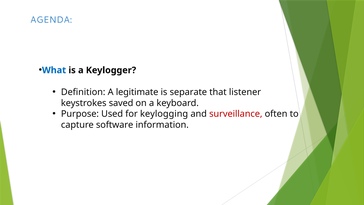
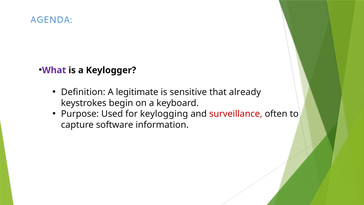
What colour: blue -> purple (54, 70)
separate: separate -> sensitive (188, 92)
listener: listener -> already (245, 92)
saved: saved -> begin (121, 103)
